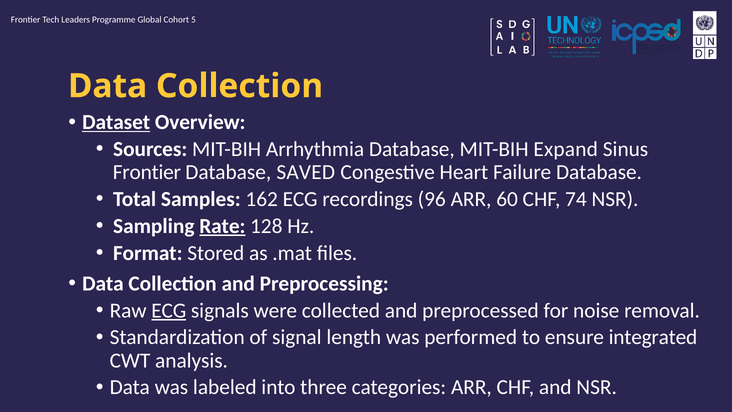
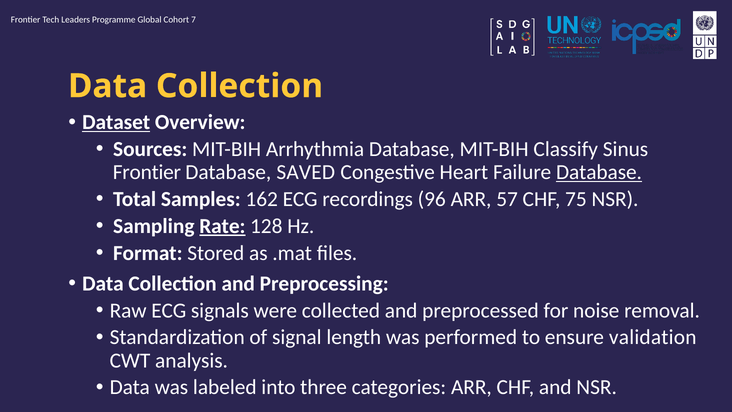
5: 5 -> 7 (194, 20)
Expand: Expand -> Classify (566, 149)
Database underline: none -> present (599, 172)
60: 60 -> 57 (507, 199)
74: 74 -> 75 (576, 199)
ECG underline: present -> none (169, 310)
integrated: integrated -> validation (653, 337)
